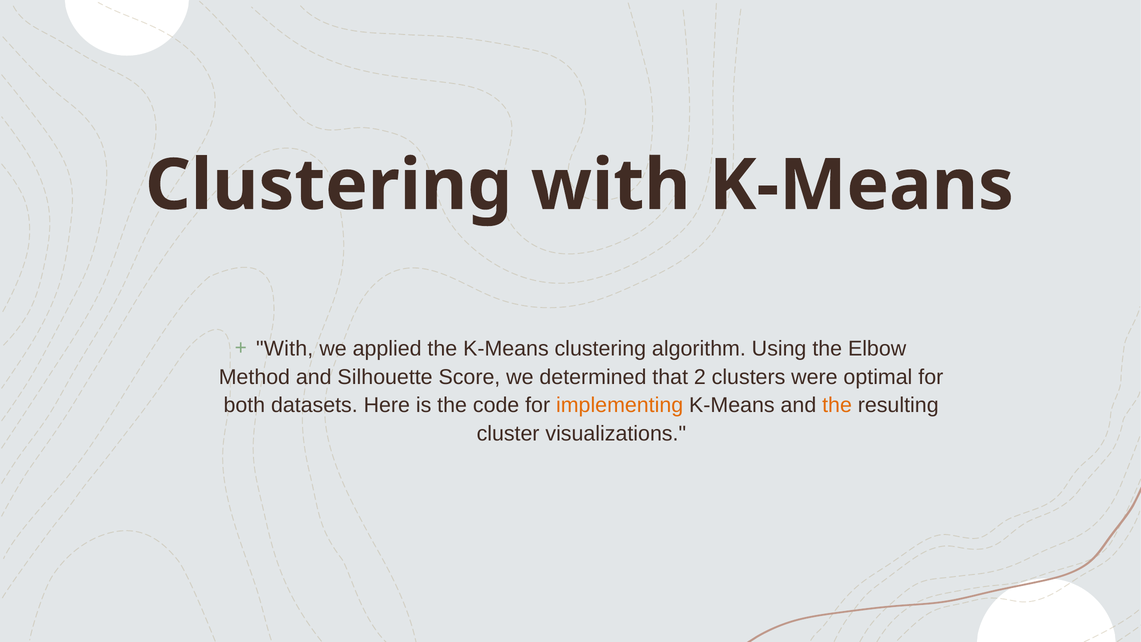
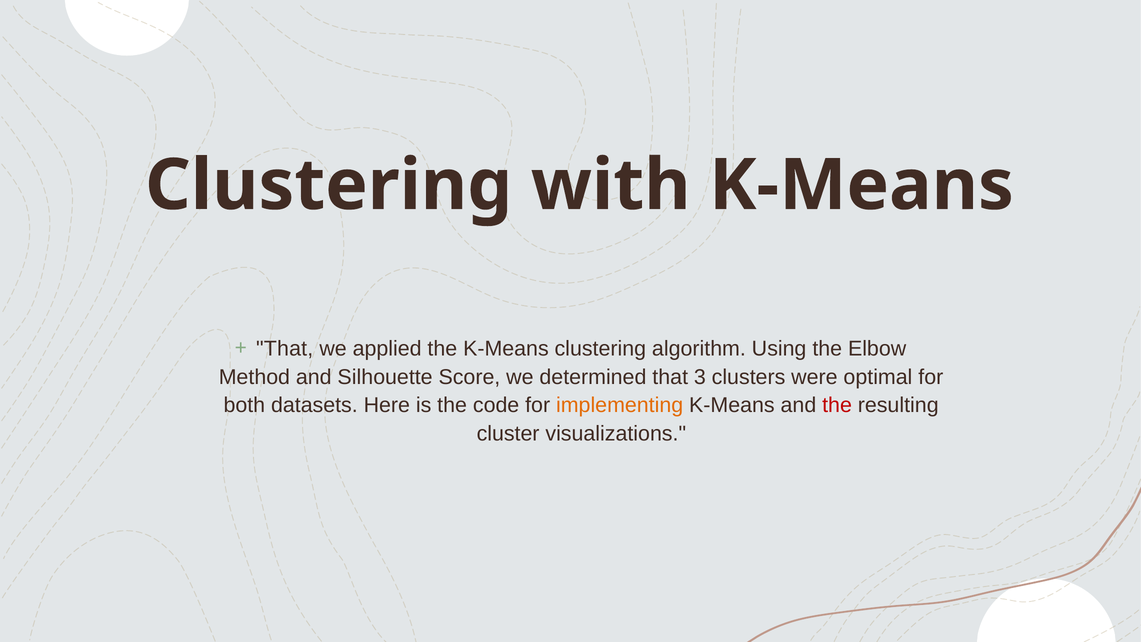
With: With -> That (285, 349)
2: 2 -> 3 (700, 377)
the colour: orange -> red (837, 405)
